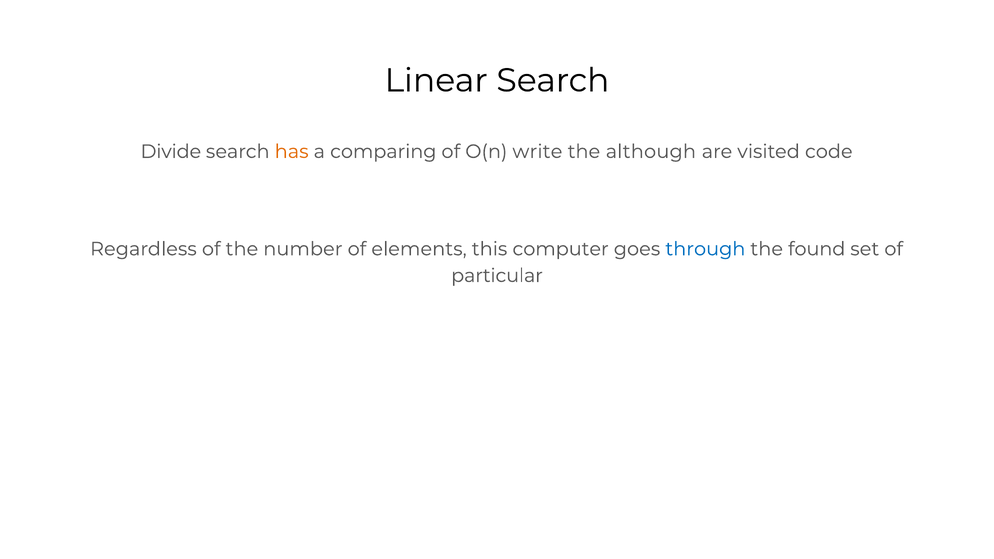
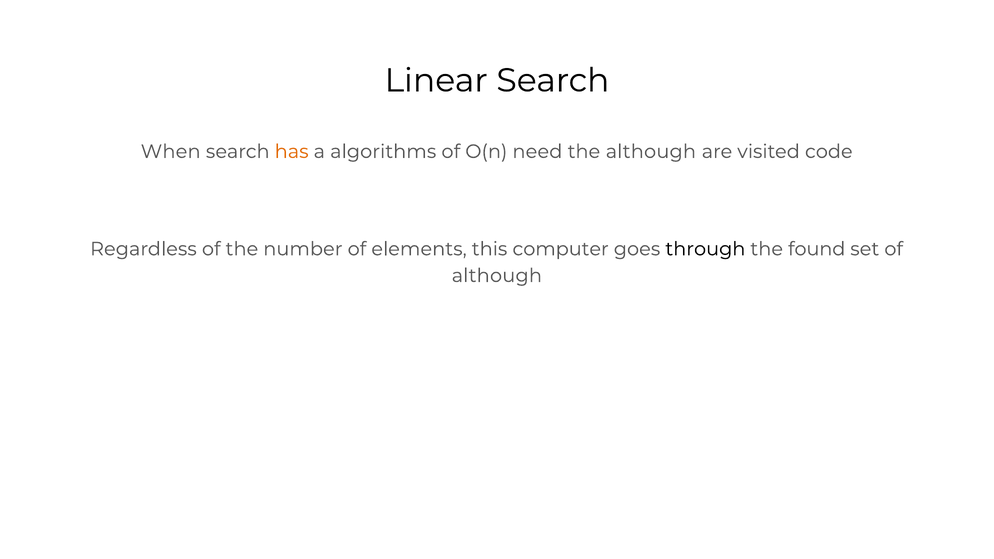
Divide: Divide -> When (171, 152)
comparing: comparing -> algorithms (383, 152)
write: write -> need (537, 152)
through colour: blue -> black (705, 249)
particular: particular -> although (497, 276)
